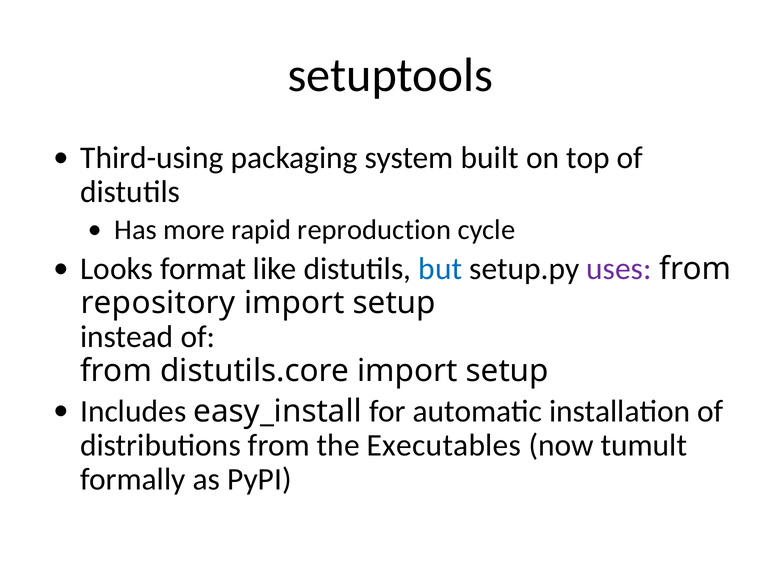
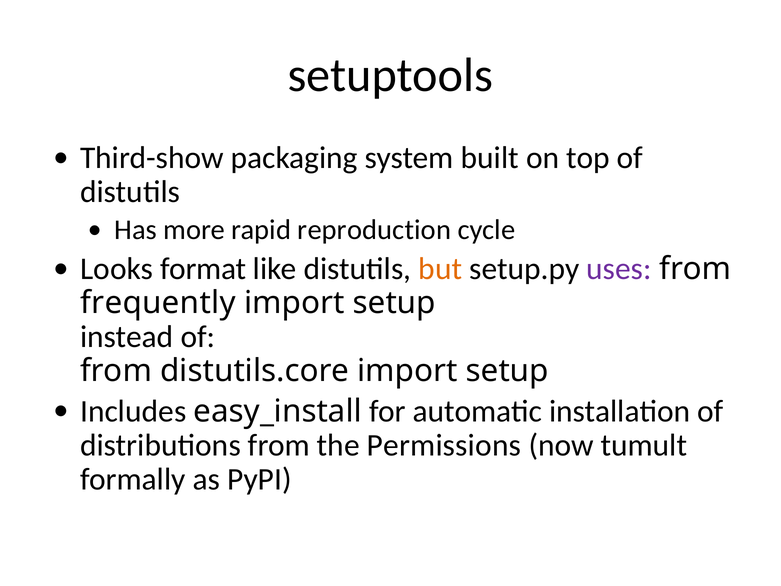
Third-using: Third-using -> Third-show (152, 158)
but colour: blue -> orange (440, 269)
repository: repository -> frequently (158, 303)
Executables: Executables -> Permissions (444, 445)
